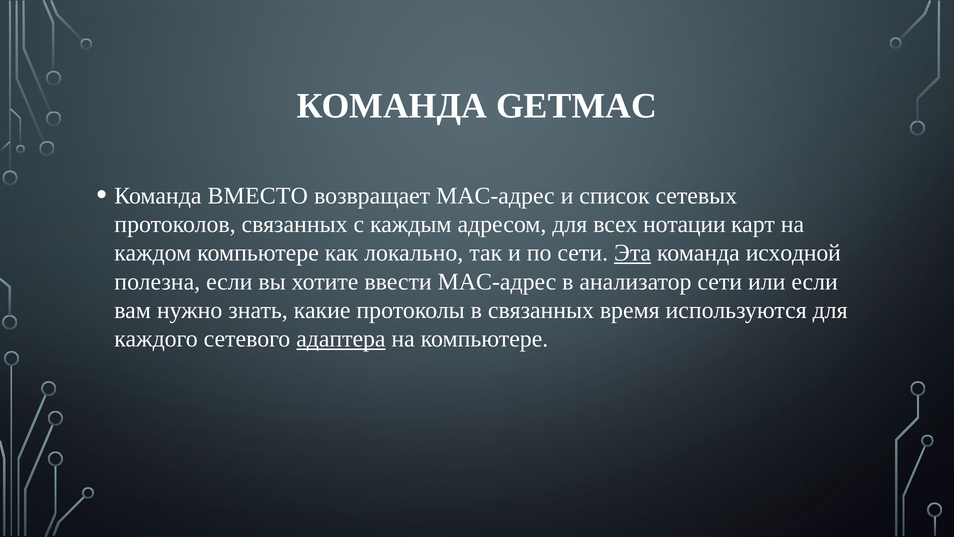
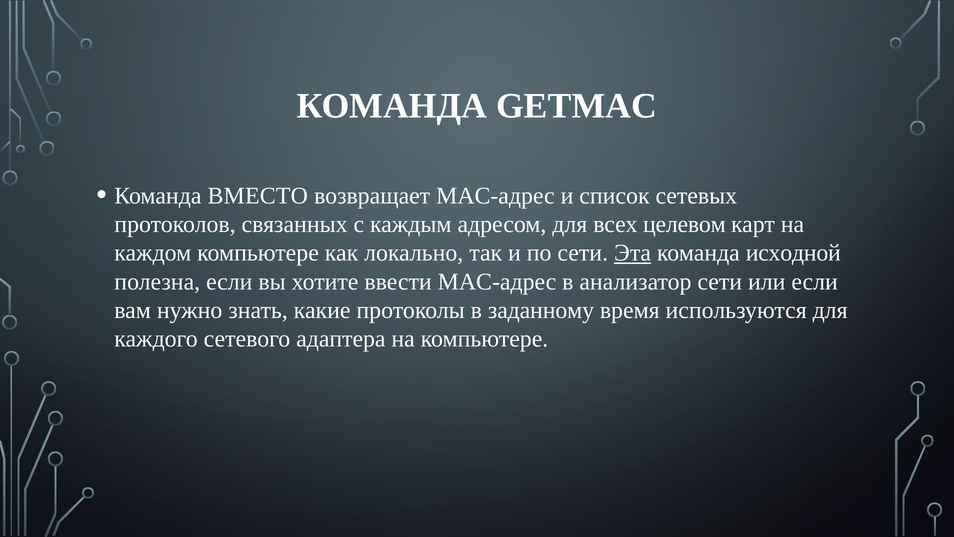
нотации: нотации -> целевом (684, 224)
в связанных: связанных -> заданному (541, 310)
адаптера underline: present -> none (341, 339)
